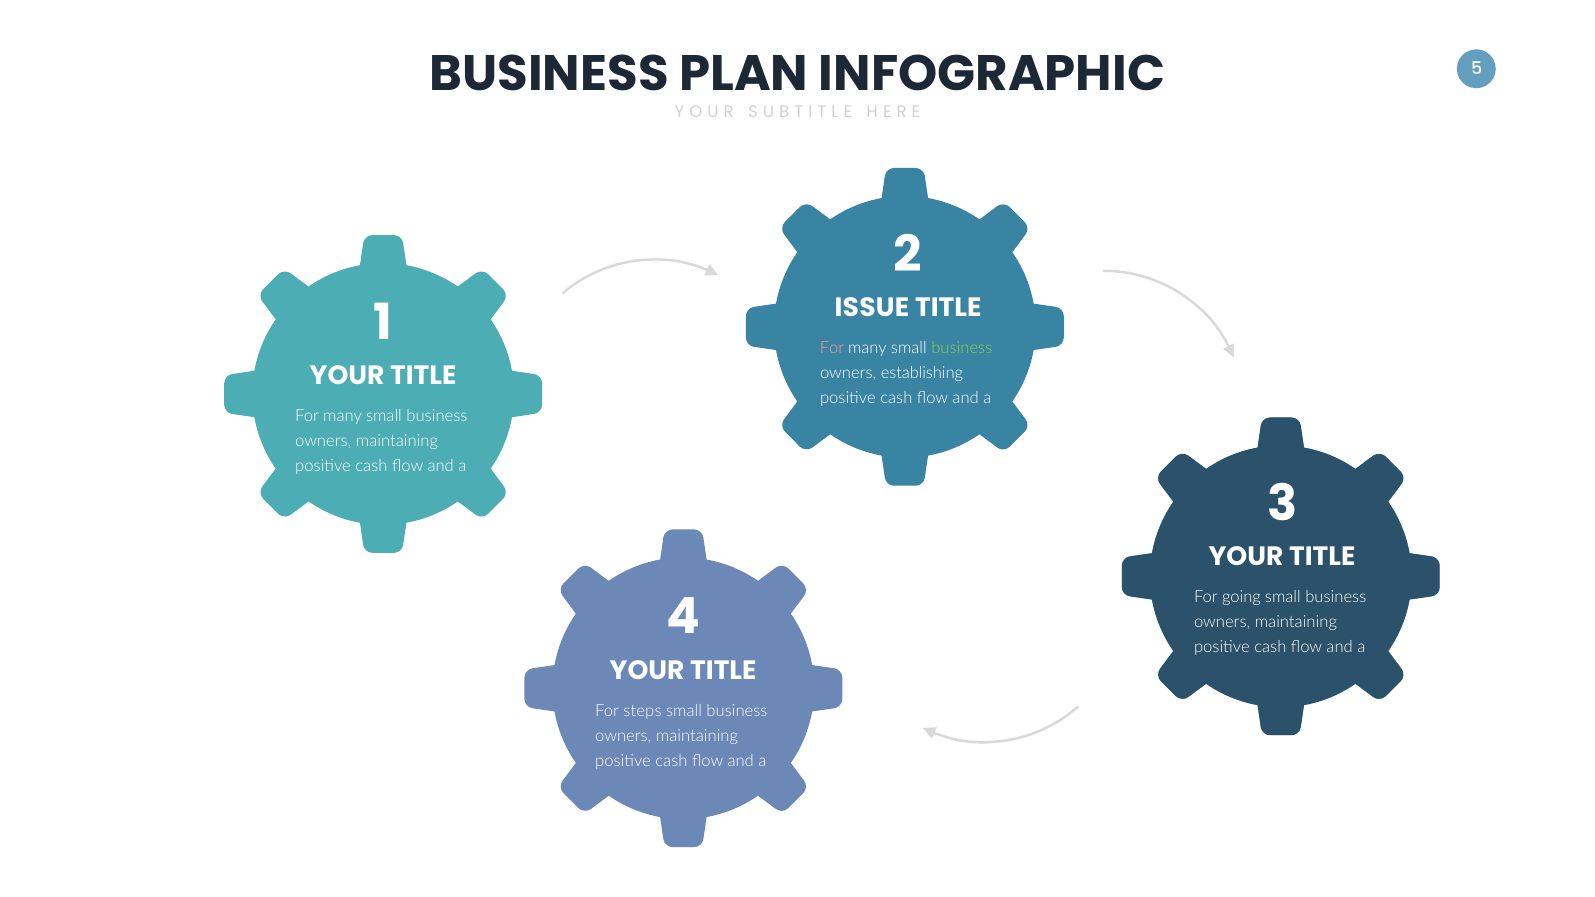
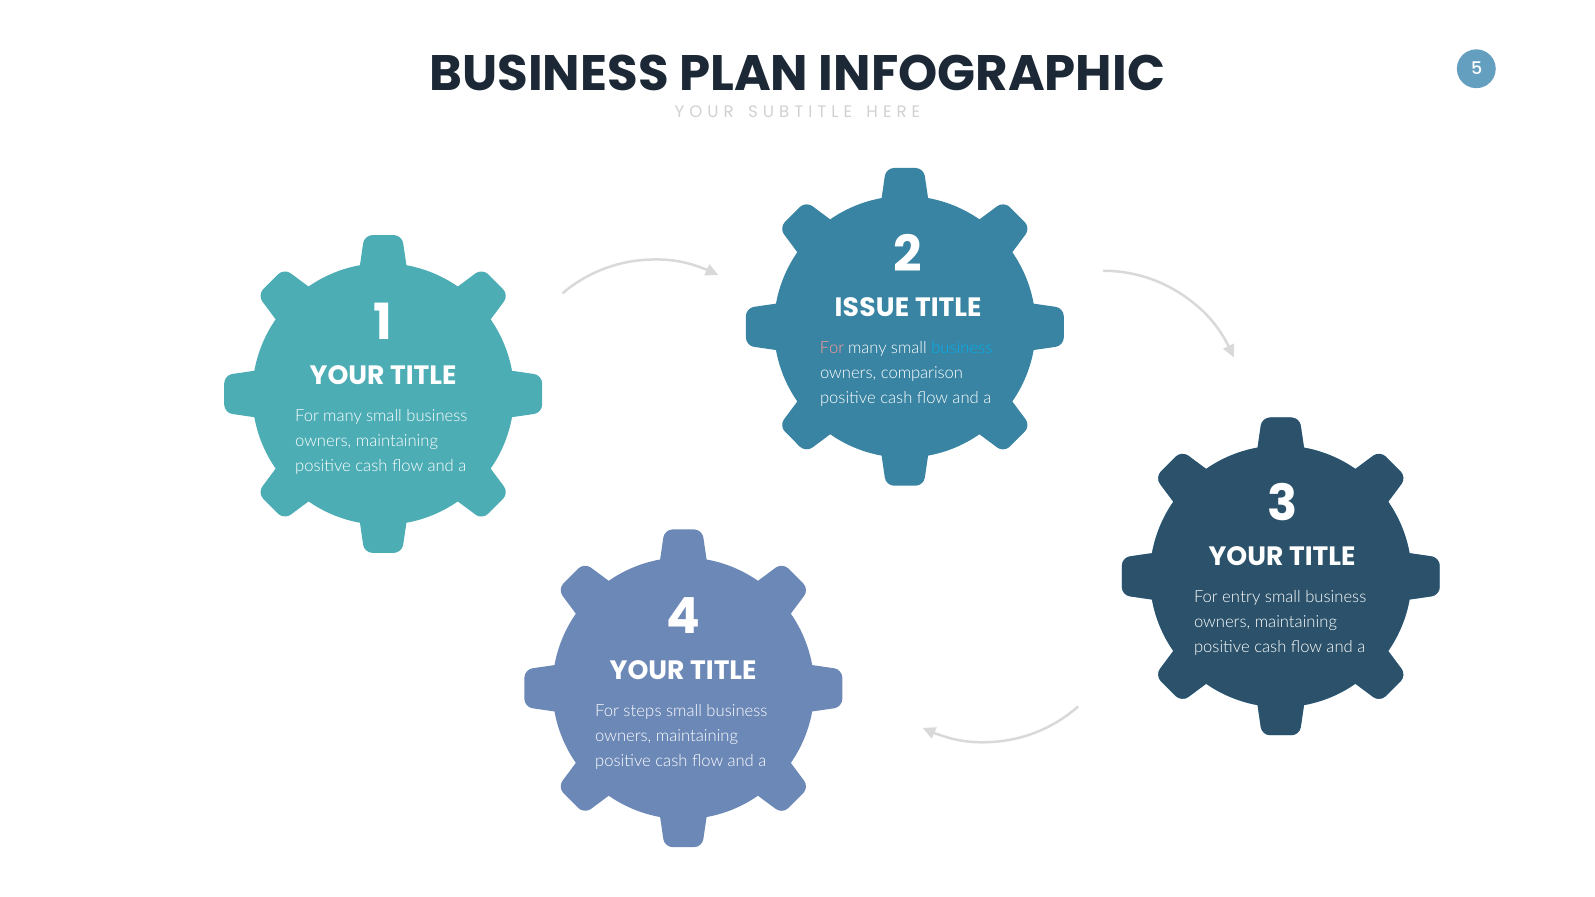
business colour: light green -> light blue (962, 349)
establishing: establishing -> comparison (922, 373)
going: going -> entry (1241, 598)
